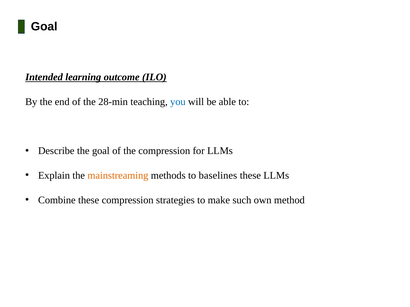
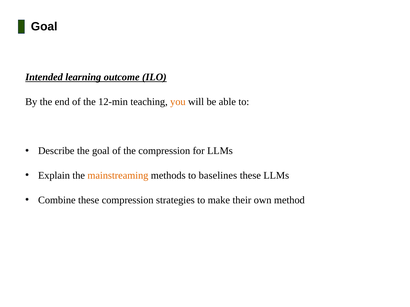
28-min: 28-min -> 12-min (113, 102)
you colour: blue -> orange (178, 102)
such: such -> their (242, 200)
